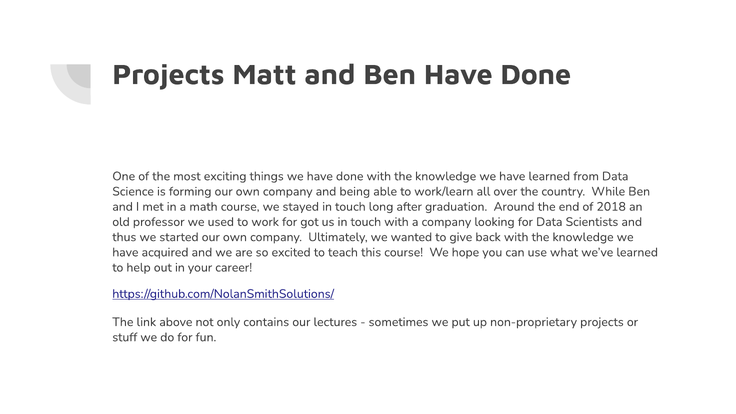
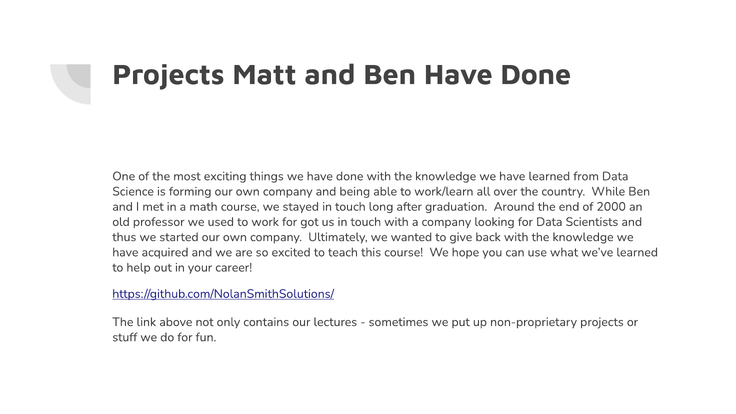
2018: 2018 -> 2000 (611, 207)
